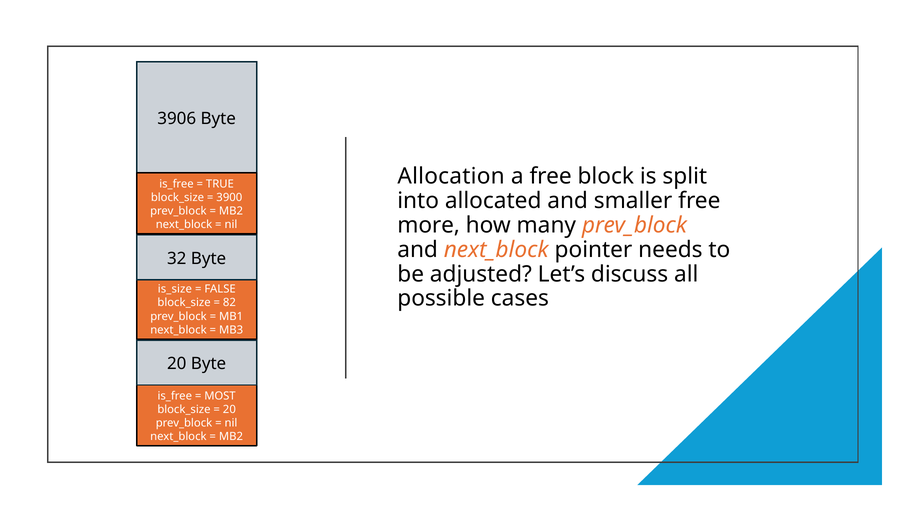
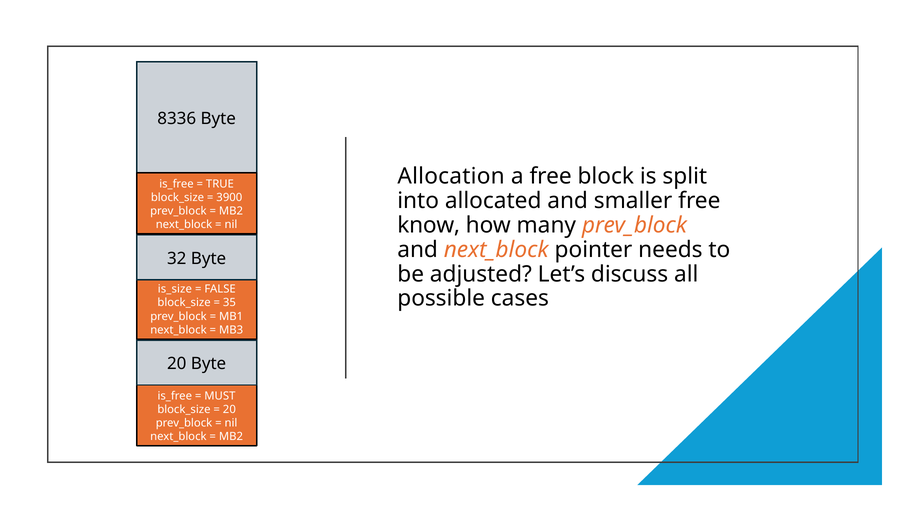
3906: 3906 -> 8336 (177, 119)
more: more -> know (429, 226)
82: 82 -> 35 (229, 303)
MOST: MOST -> MUST (220, 396)
